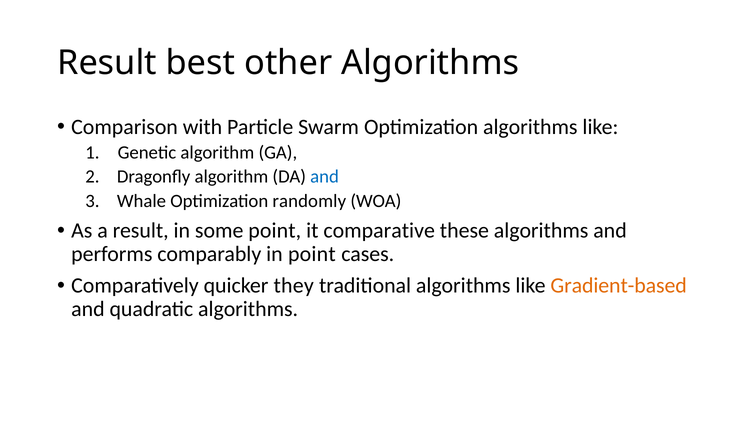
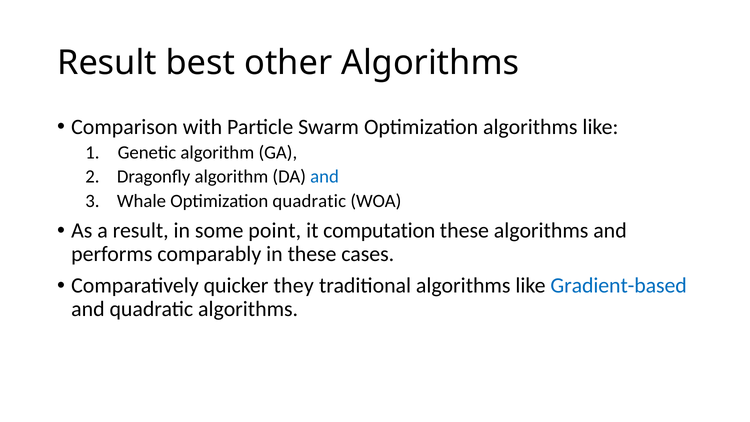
Optimization randomly: randomly -> quadratic (309, 201)
comparative: comparative -> computation (379, 231)
in point: point -> these (312, 254)
Gradient-based colour: orange -> blue (619, 286)
